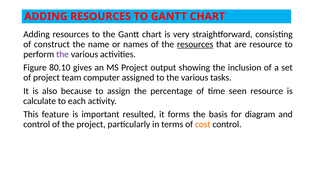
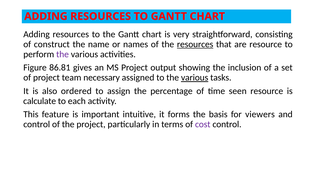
80.10: 80.10 -> 86.81 (60, 68)
computer: computer -> necessary (102, 78)
various underline: none -> present (195, 78)
because: because -> ordered (76, 91)
resulted: resulted -> intuitive (139, 114)
diagram: diagram -> viewers (260, 114)
cost colour: orange -> purple (203, 124)
